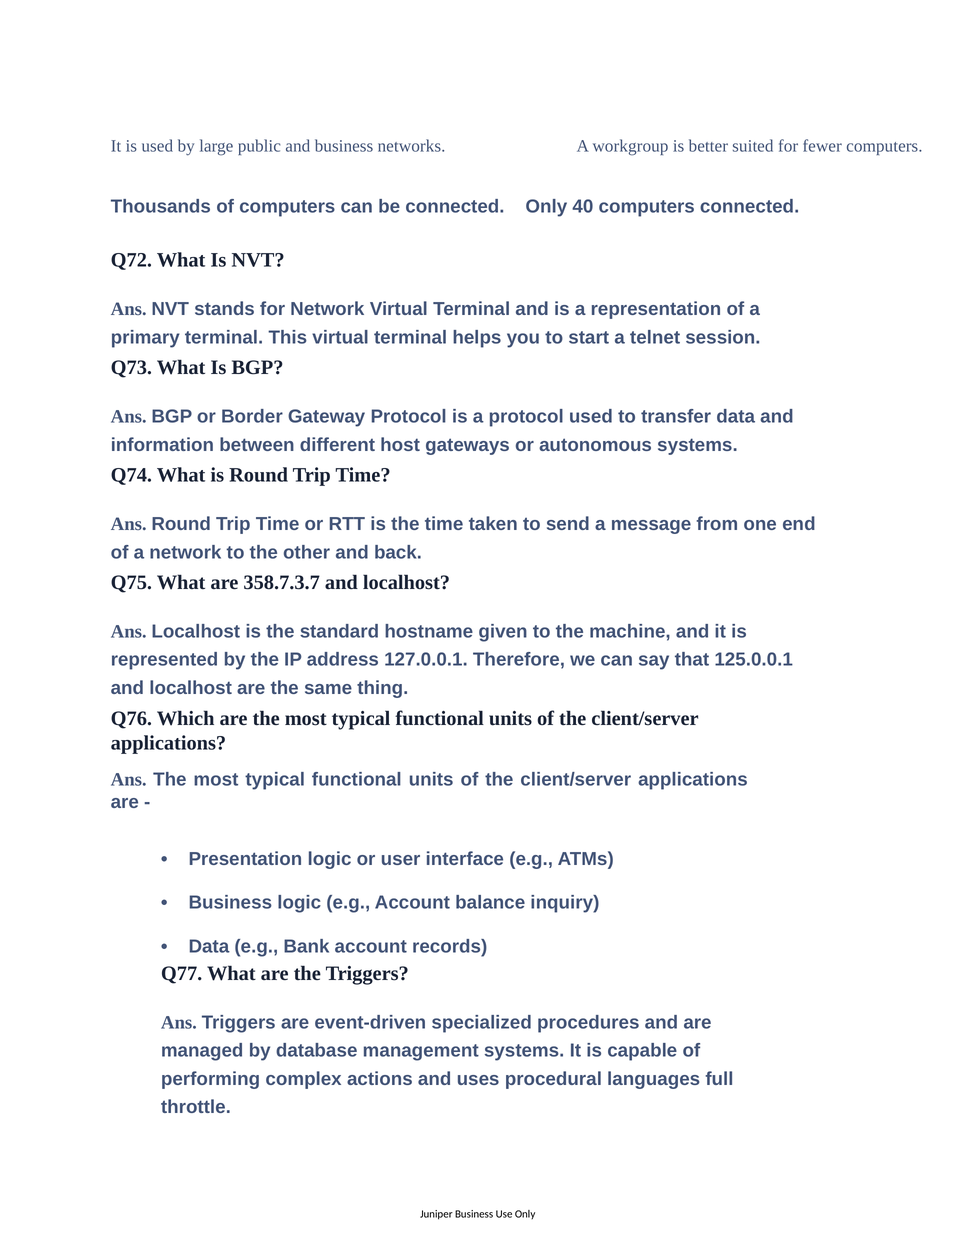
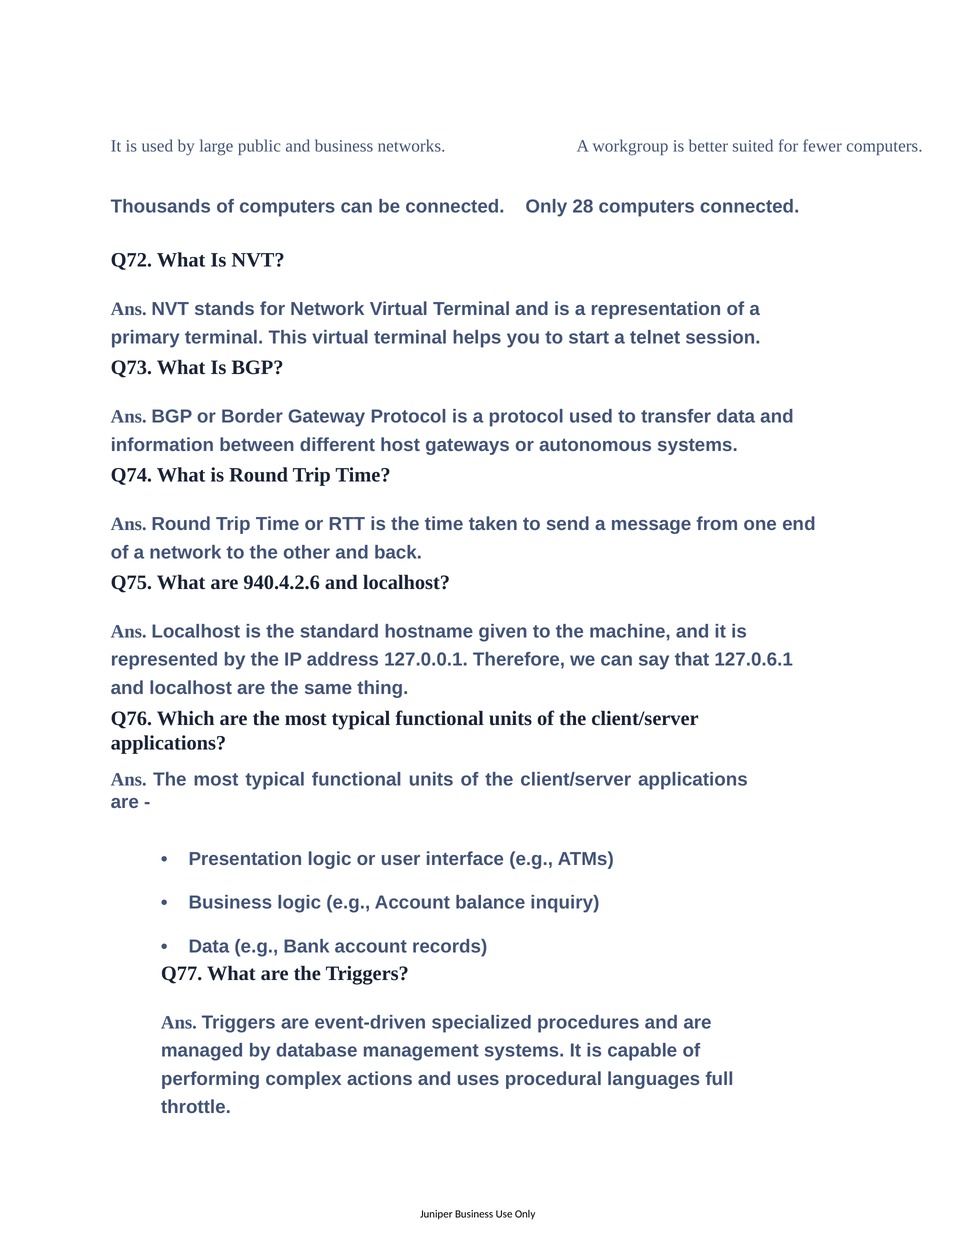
40: 40 -> 28 (583, 207)
358.7.3.7: 358.7.3.7 -> 940.4.2.6 (282, 582)
125.0.0.1: 125.0.0.1 -> 127.0.6.1 (754, 660)
